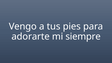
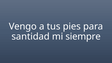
adorarte: adorarte -> santidad (31, 36)
